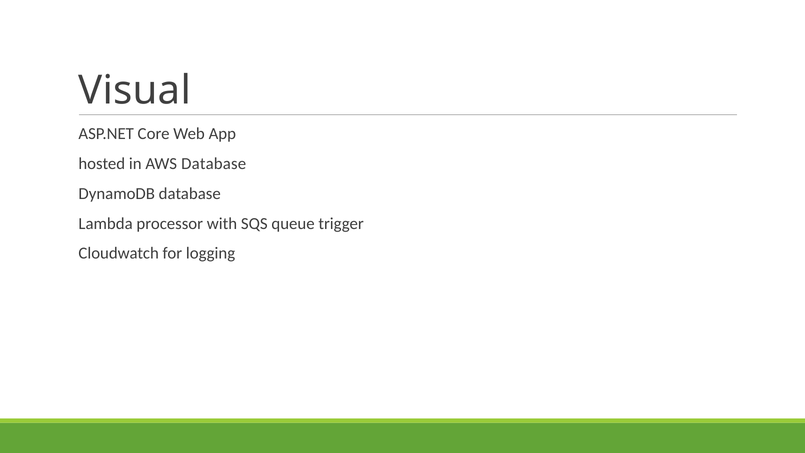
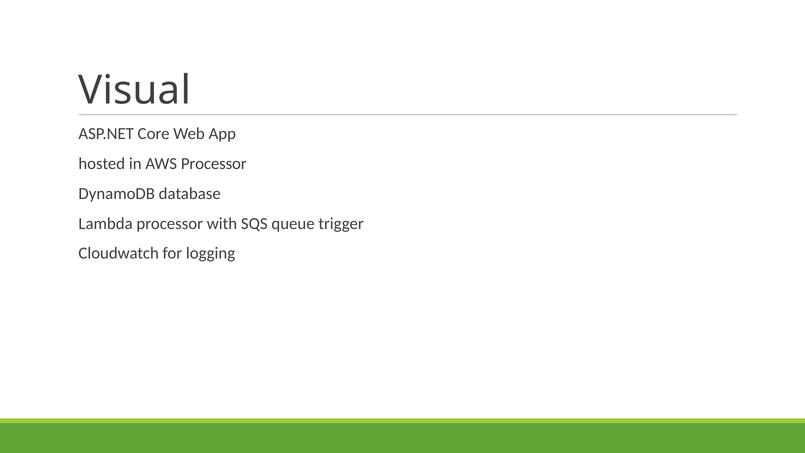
AWS Database: Database -> Processor (214, 164)
